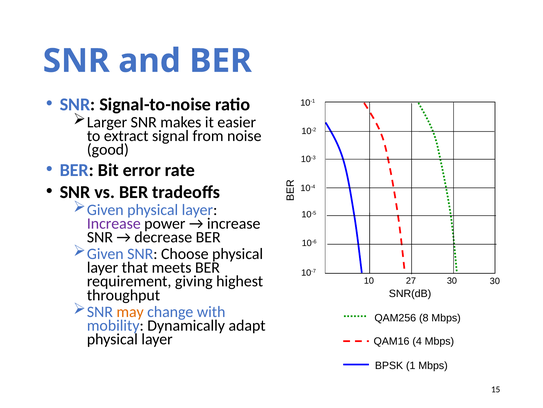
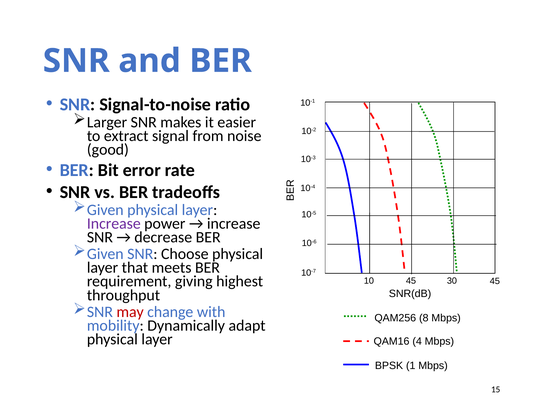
10 27: 27 -> 45 (411, 280)
30 30: 30 -> 45 (495, 281)
may colour: orange -> red (130, 311)
